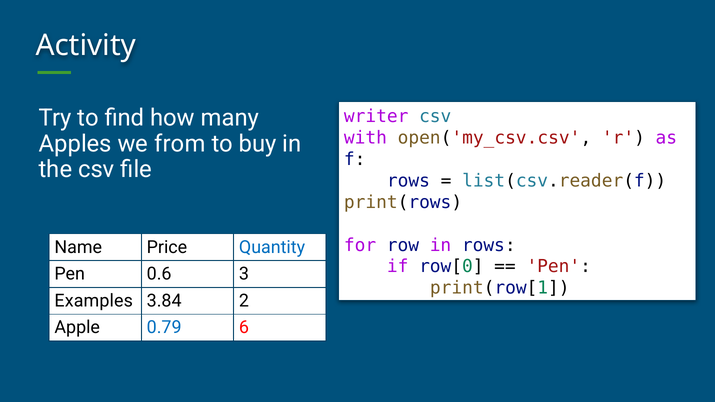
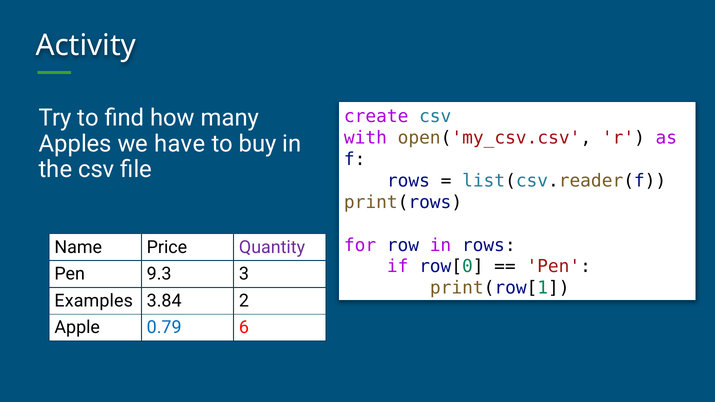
writer: writer -> create (376, 117)
from: from -> have (180, 144)
Quantity colour: blue -> purple (272, 247)
0.6: 0.6 -> 9.3 (159, 274)
